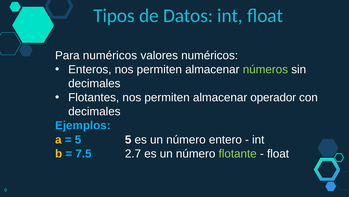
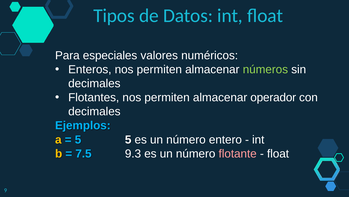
Para numéricos: numéricos -> especiales (110, 55)
2.7: 2.7 -> 9.3 (133, 153)
flotante colour: light green -> pink (238, 153)
